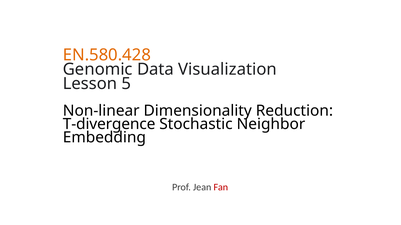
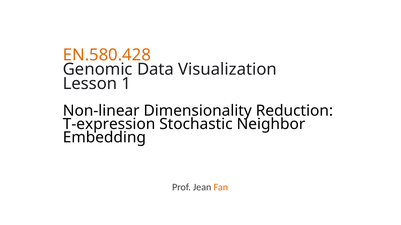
5: 5 -> 1 (126, 84)
T-divergence: T-divergence -> T-expression (109, 125)
Fan colour: red -> orange (221, 188)
